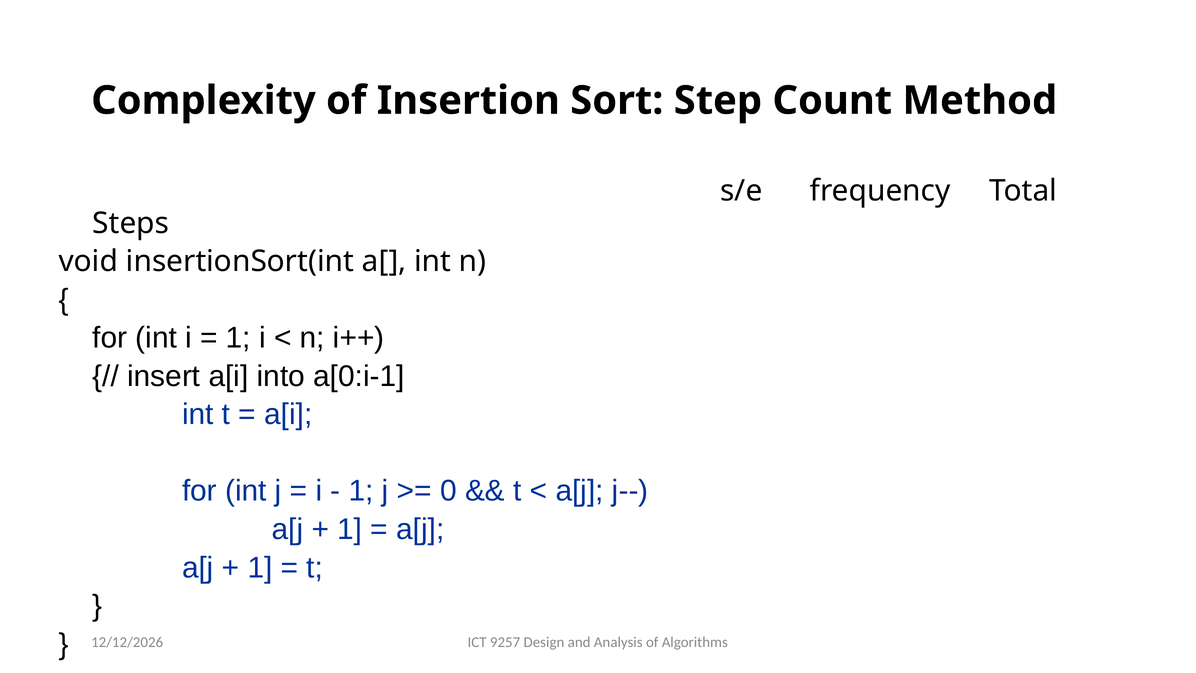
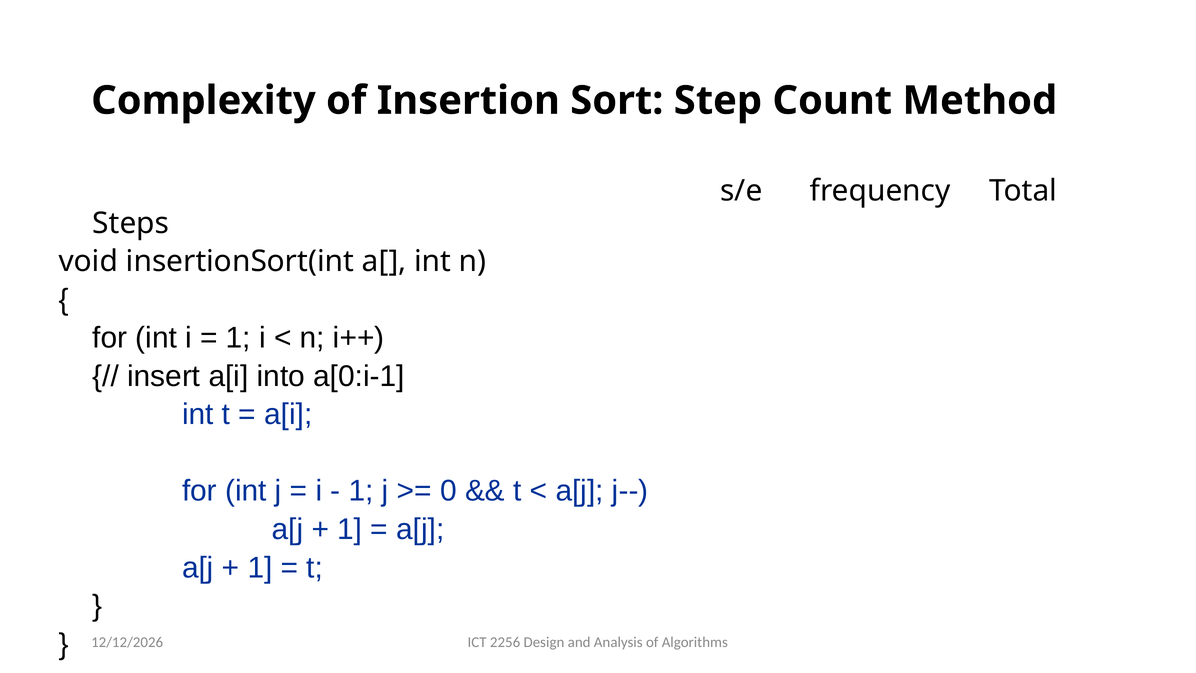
9257: 9257 -> 2256 (505, 642)
